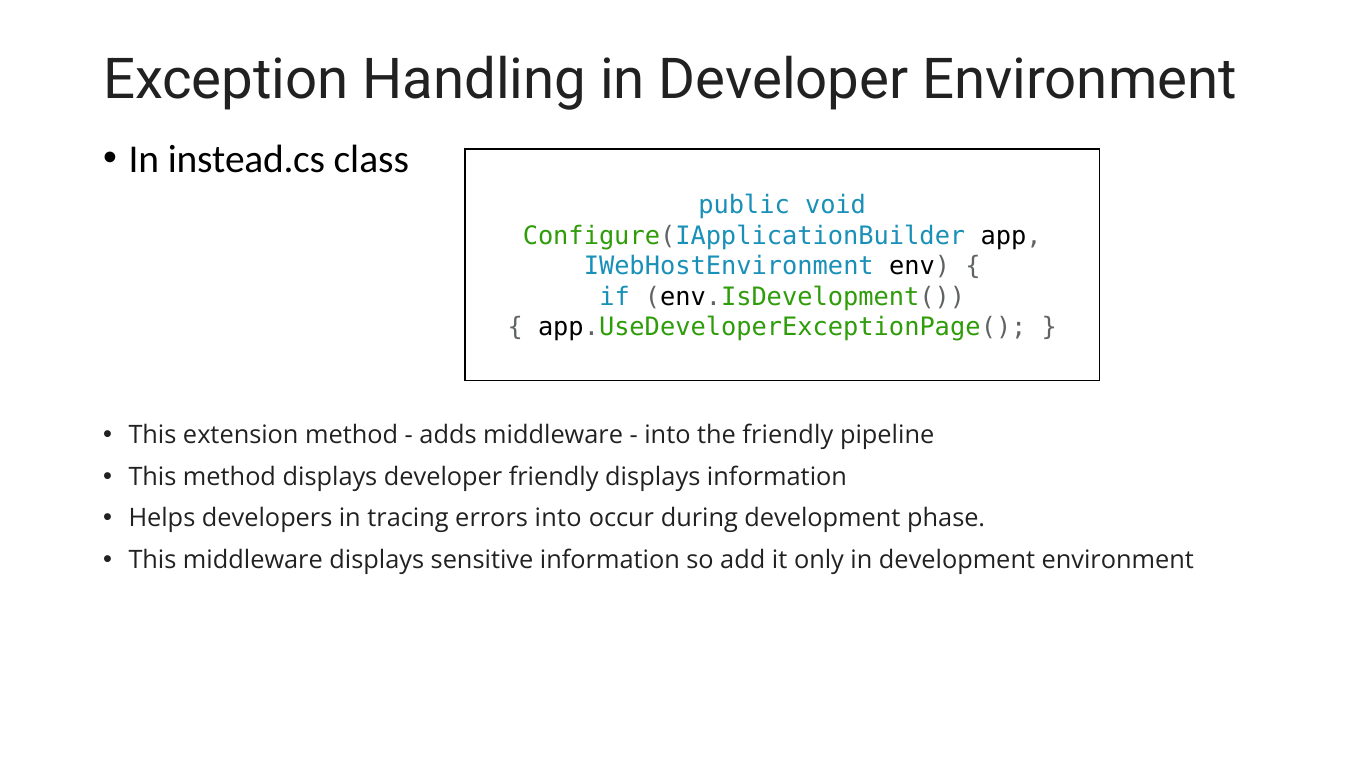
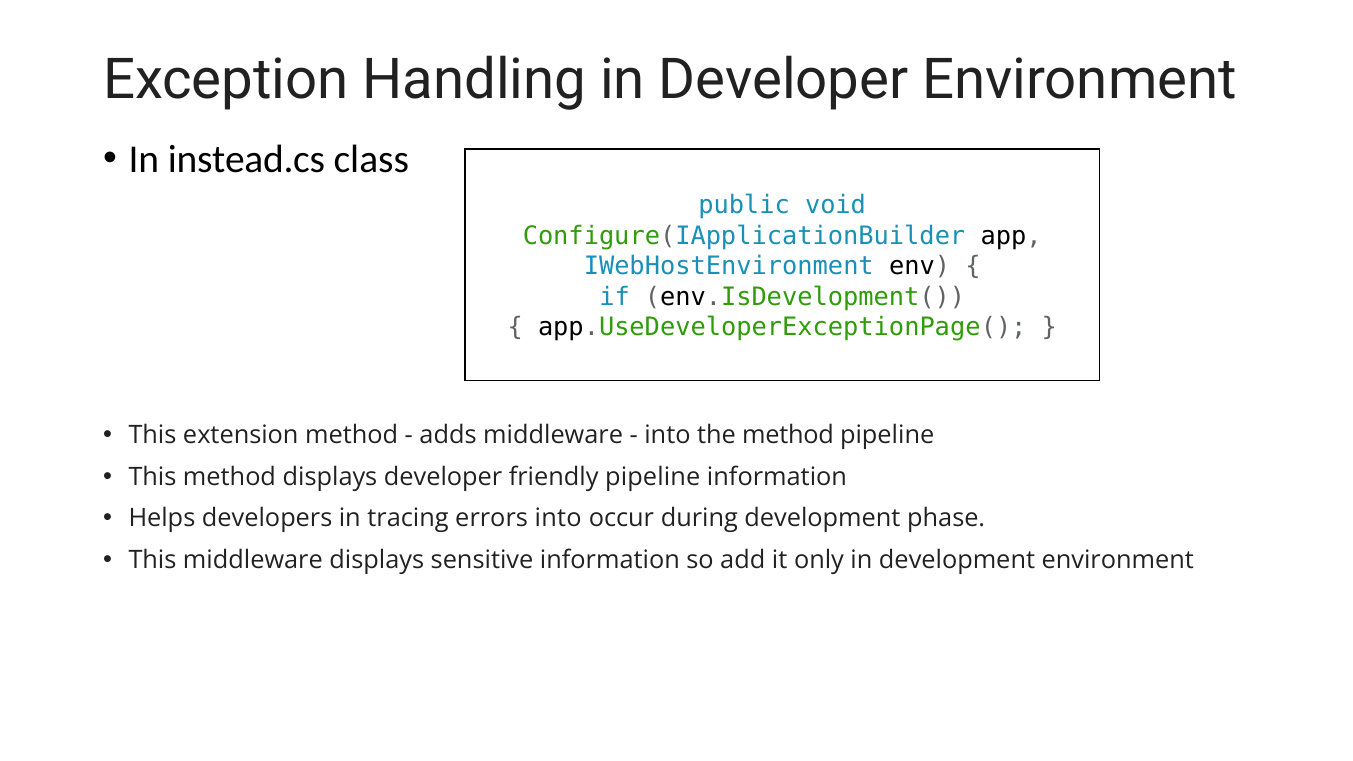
the friendly: friendly -> method (788, 435)
friendly displays: displays -> pipeline (653, 477)
